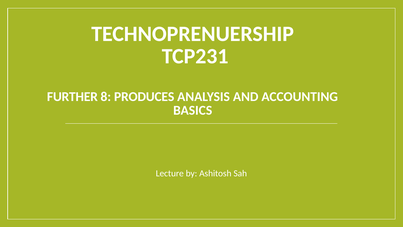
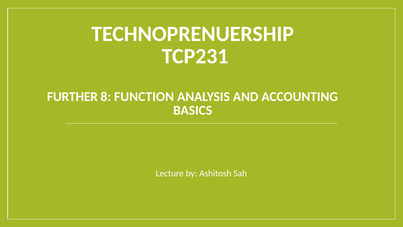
PRODUCES: PRODUCES -> FUNCTION (144, 97)
